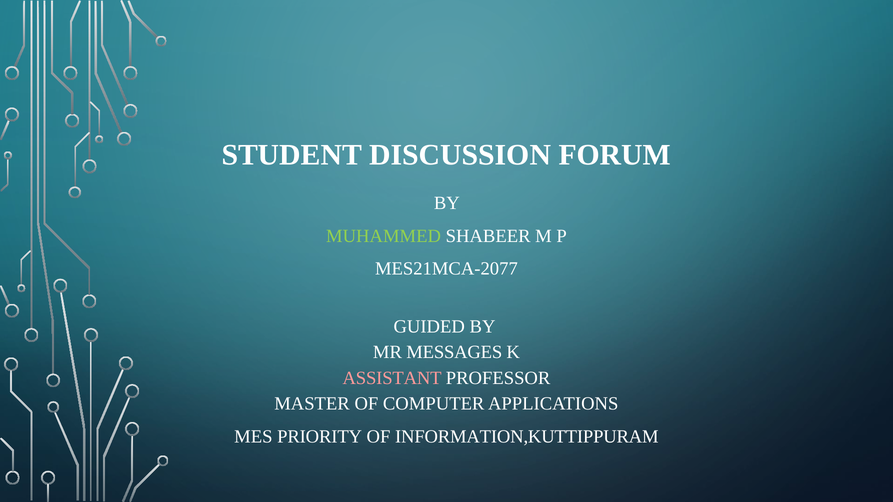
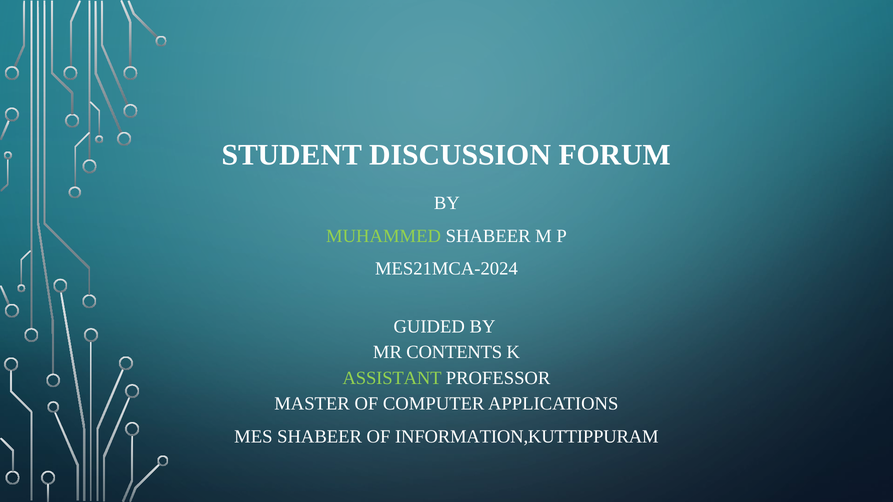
MES21MCA-2077: MES21MCA-2077 -> MES21MCA-2024 (446, 269)
MESSAGES: MESSAGES -> CONTENTS (454, 352)
ASSISTANT colour: pink -> light green (392, 378)
MES PRIORITY: PRIORITY -> SHABEER (320, 437)
